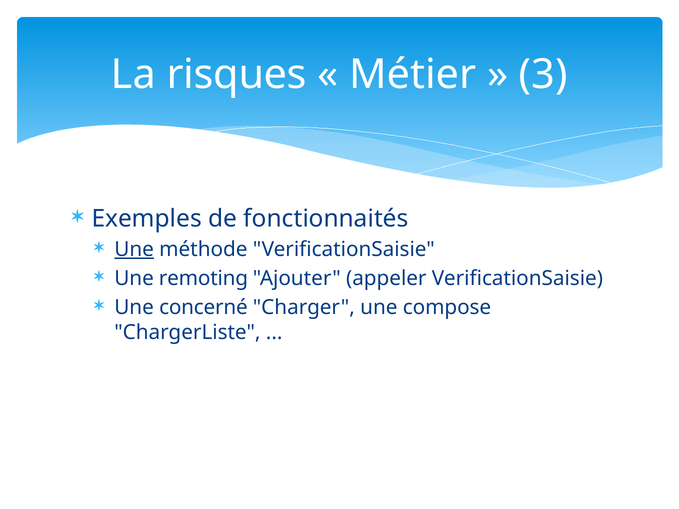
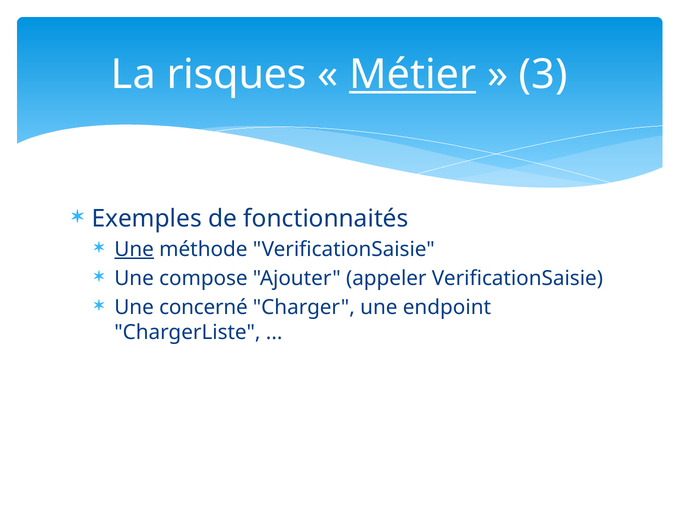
Métier underline: none -> present (413, 75)
remoting: remoting -> compose (203, 279)
compose: compose -> endpoint (447, 308)
